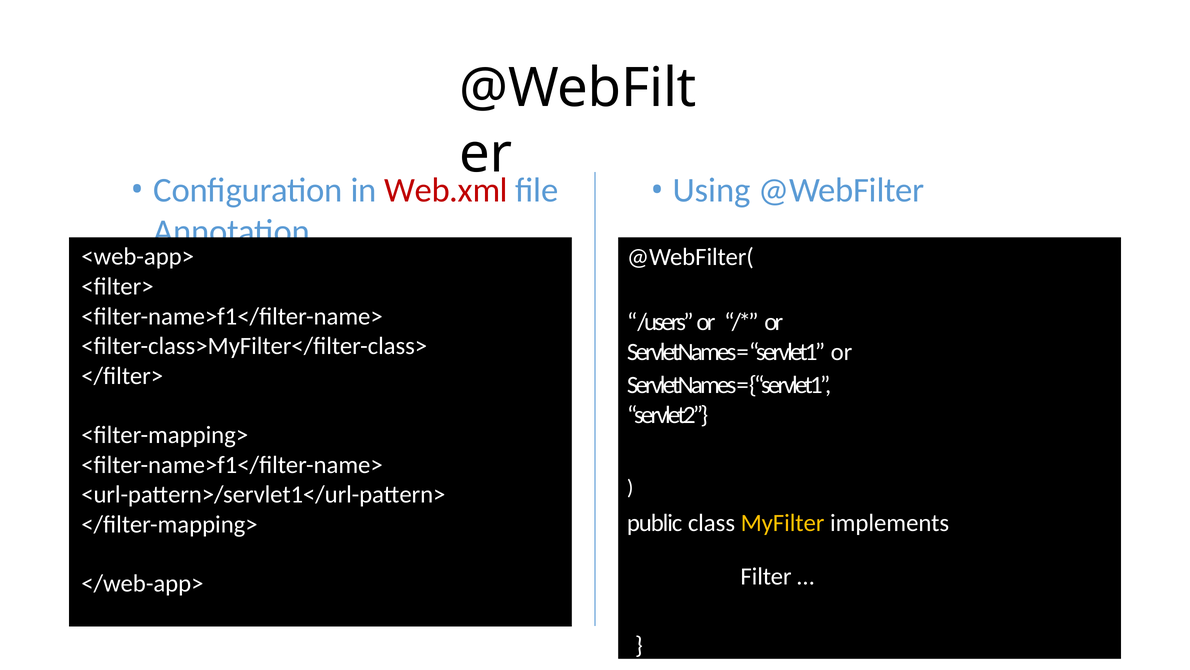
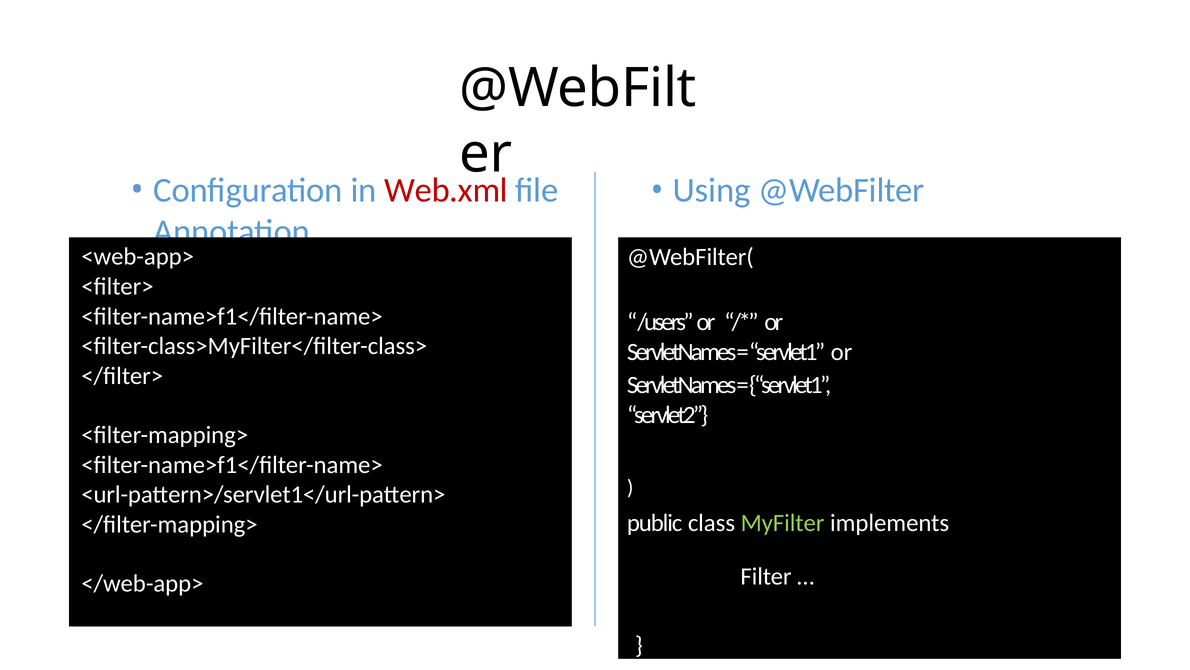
MyFilter colour: yellow -> light green (783, 523)
